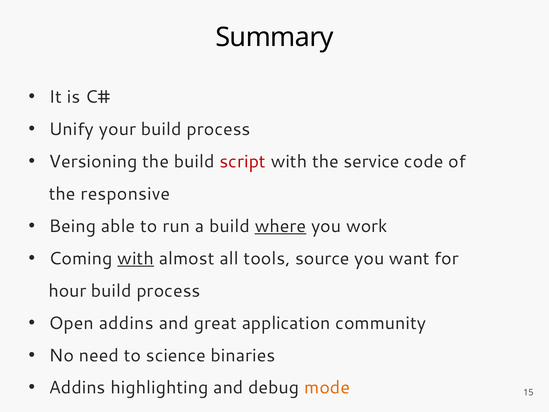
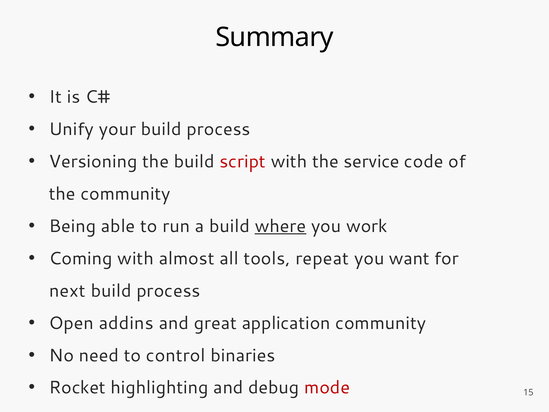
the responsive: responsive -> community (126, 194)
with underline: present -> none (136, 258)
source: source -> repeat (322, 258)
hour: hour -> next (67, 291)
science: science -> control (176, 355)
Addins: Addins -> Rocket (77, 387)
mode colour: orange -> red (327, 387)
